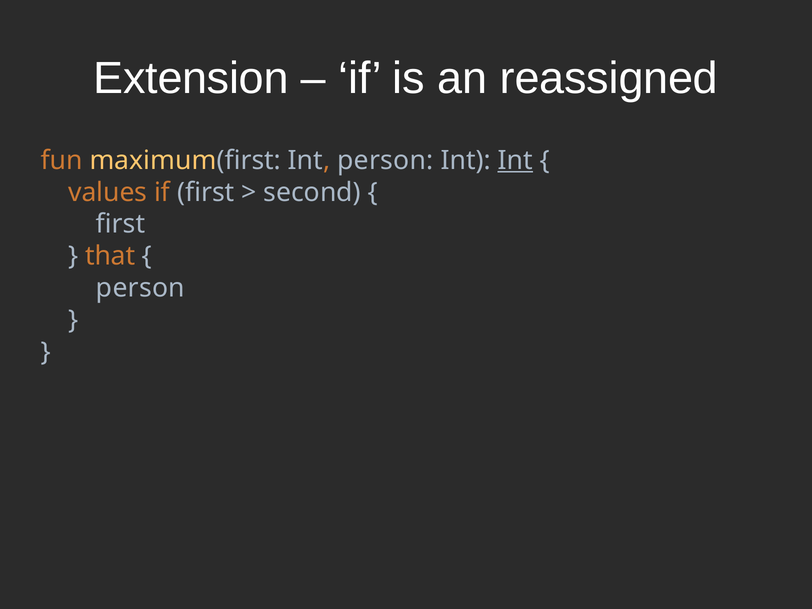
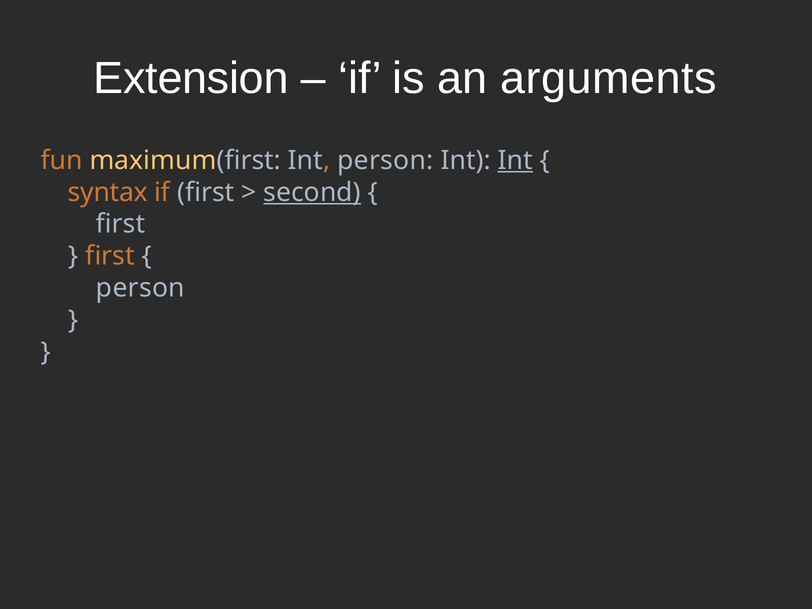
reassigned: reassigned -> arguments (609, 78)
values: values -> syntax (108, 192)
second underline: none -> present (312, 192)
that: that -> first (110, 256)
